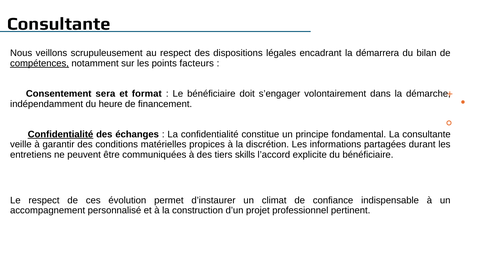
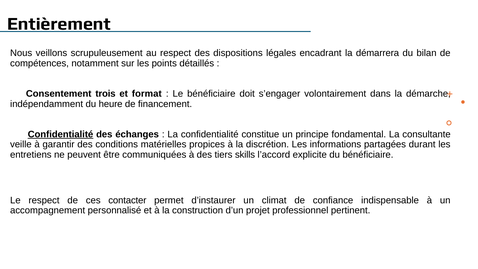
Consultante: Consultante -> Entièrement (59, 24)
compétences underline: present -> none (40, 63)
facteurs: facteurs -> détaillés (197, 63)
sera: sera -> trois (106, 94)
évolution: évolution -> contacter (127, 200)
